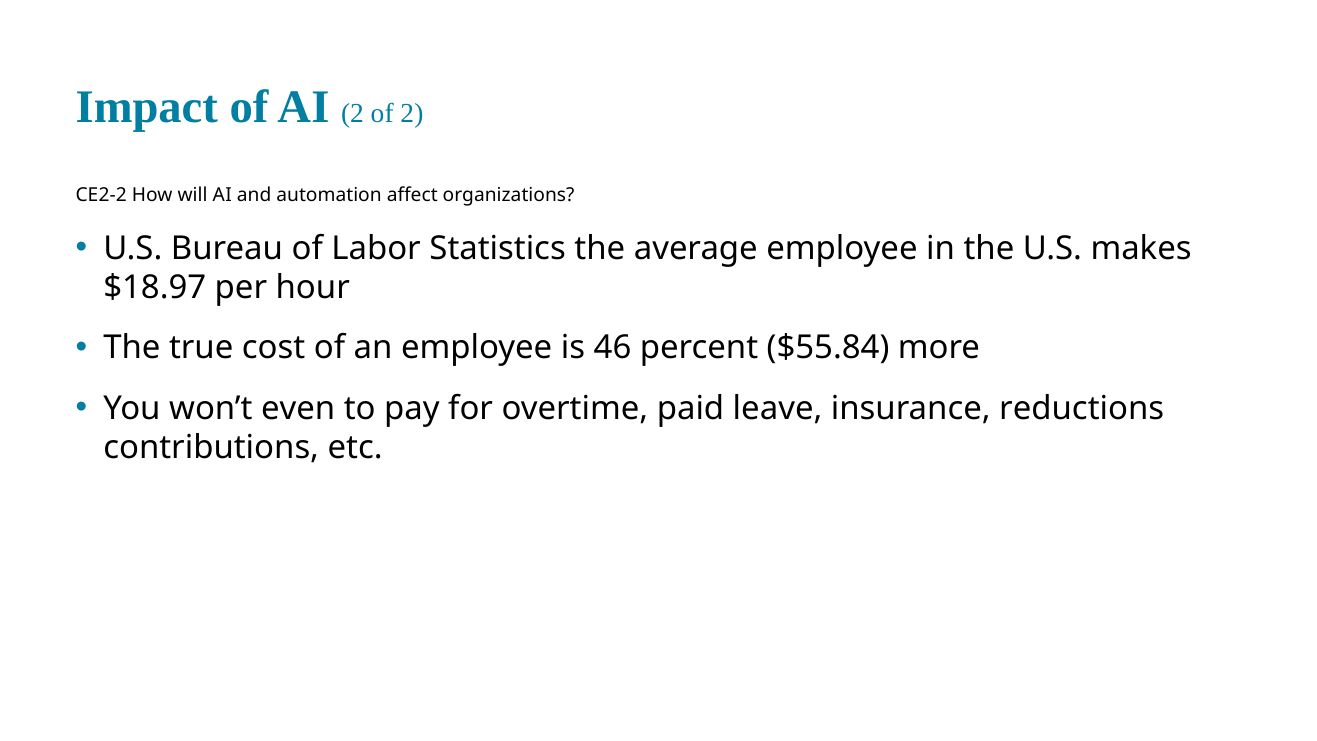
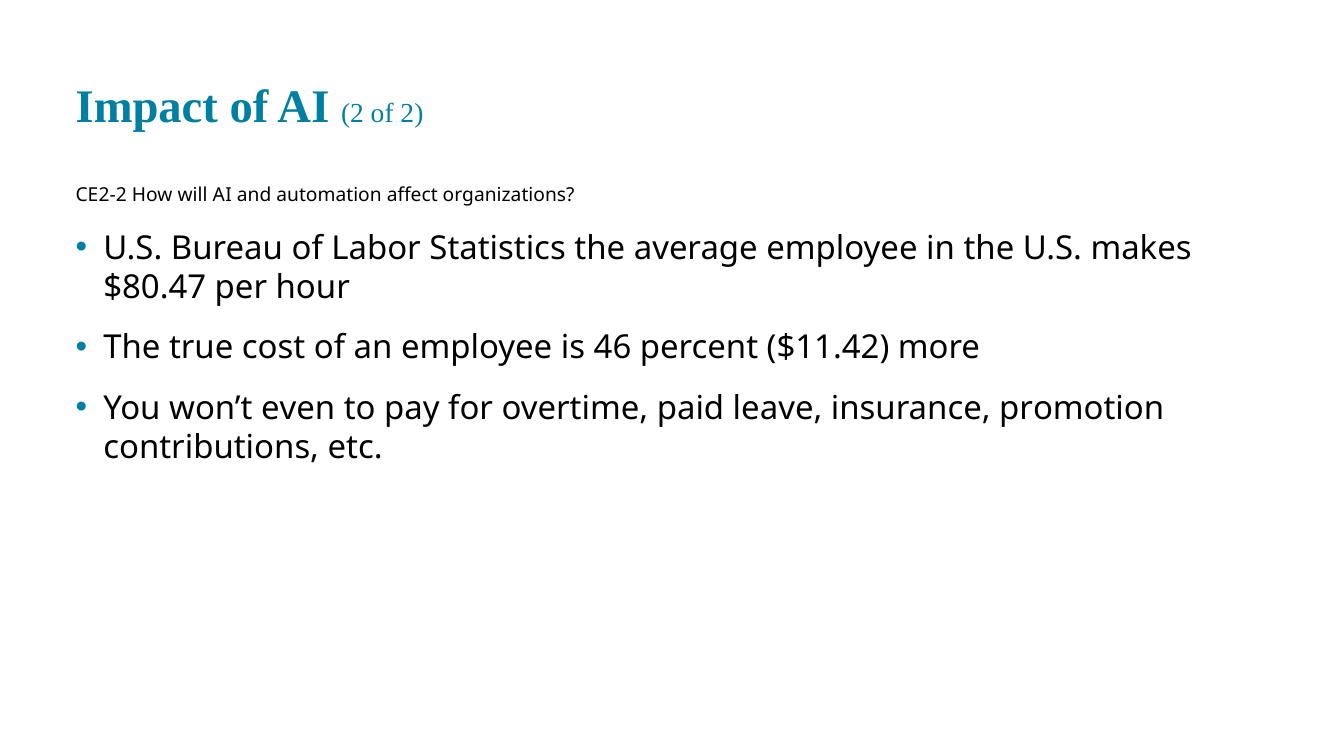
$18.97: $18.97 -> $80.47 (155, 288)
$55.84: $55.84 -> $11.42 (828, 348)
reductions: reductions -> promotion (1082, 408)
